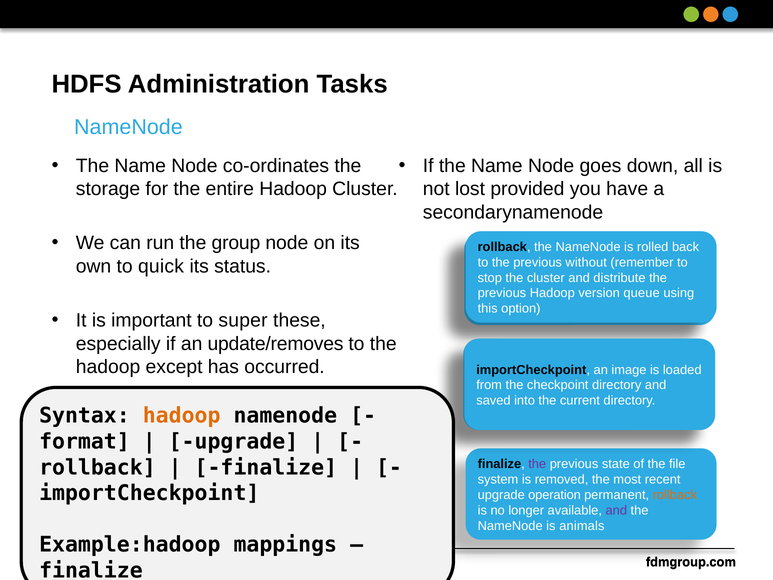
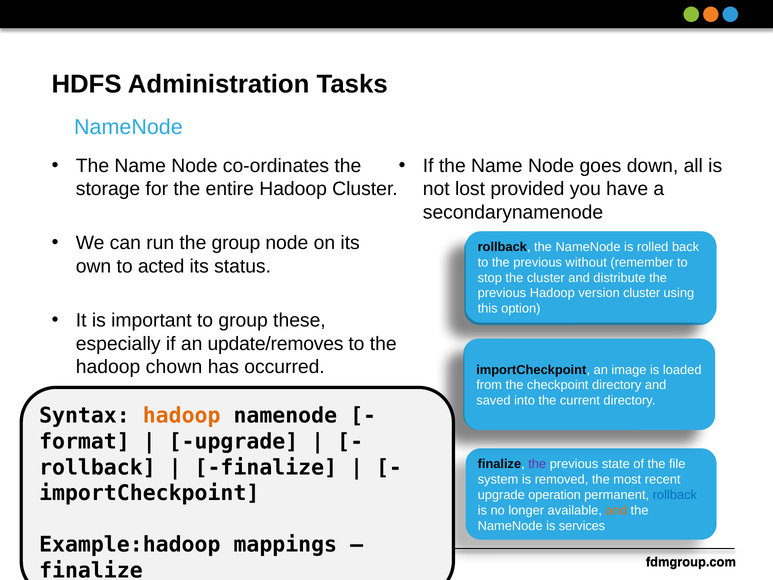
quick: quick -> acted (161, 266)
queue: queue -> cluster (642, 293)
to super: super -> group (243, 320)
except: except -> chown (174, 367)
rollback colour: orange -> blue (675, 495)
and colour: purple -> orange (616, 510)
animals: animals -> services (582, 526)
